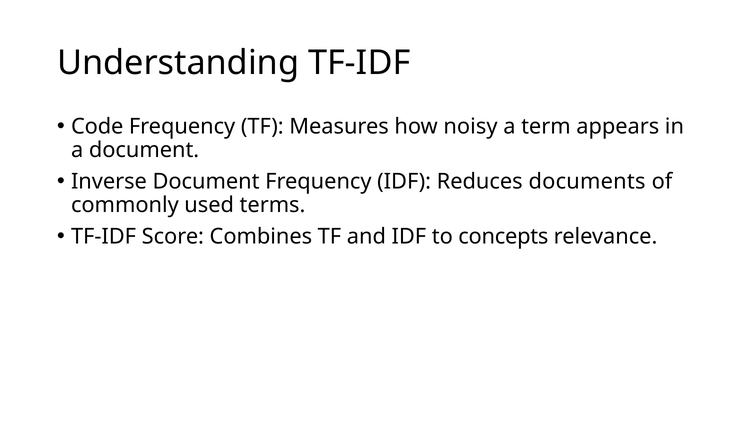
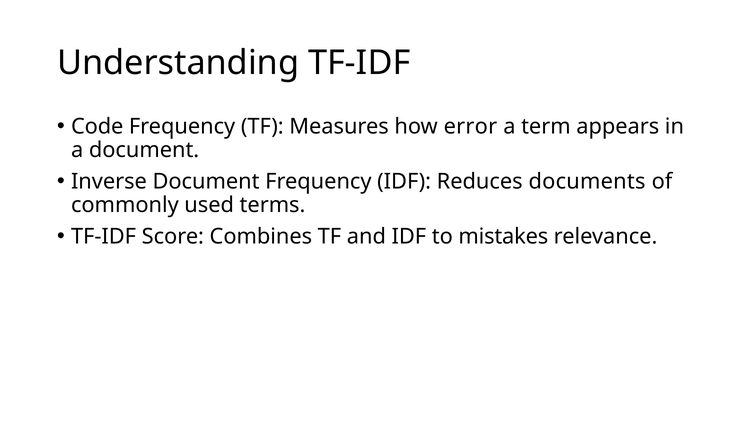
noisy: noisy -> error (470, 126)
concepts: concepts -> mistakes (503, 236)
